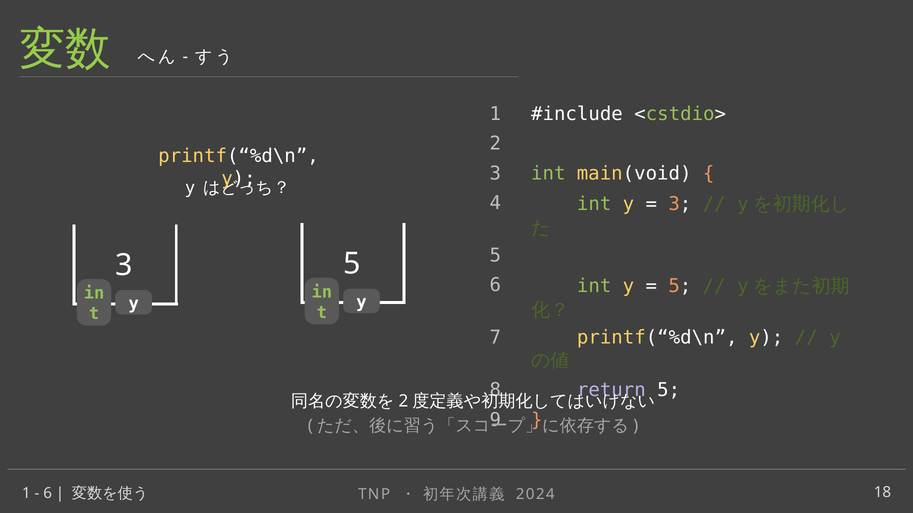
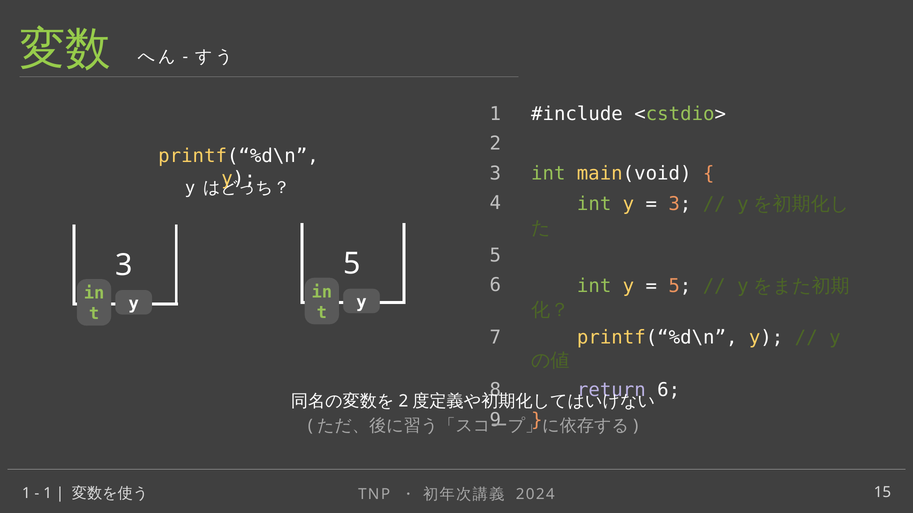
return 5: 5 -> 6 (669, 391)
6: 6 -> 1 (48, 494)
18: 18 -> 15 (882, 493)
